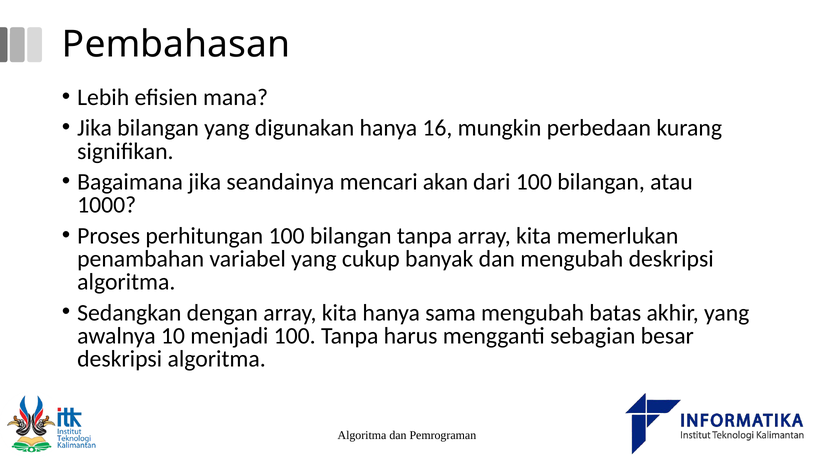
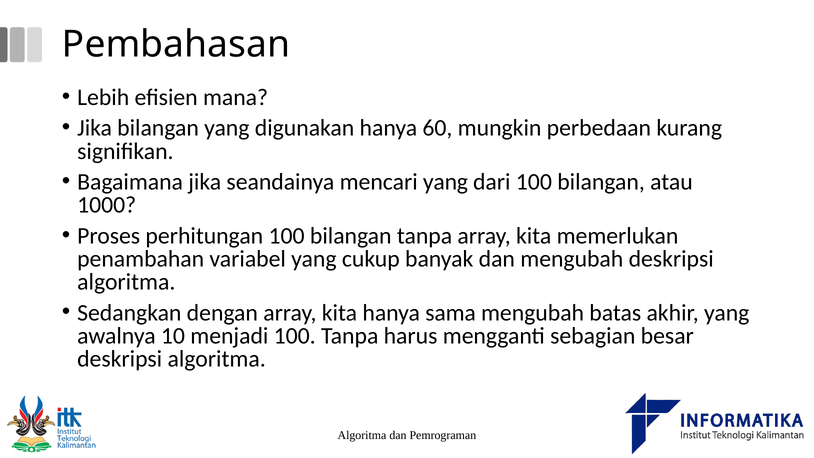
16: 16 -> 60 (437, 128)
mencari akan: akan -> yang (446, 182)
